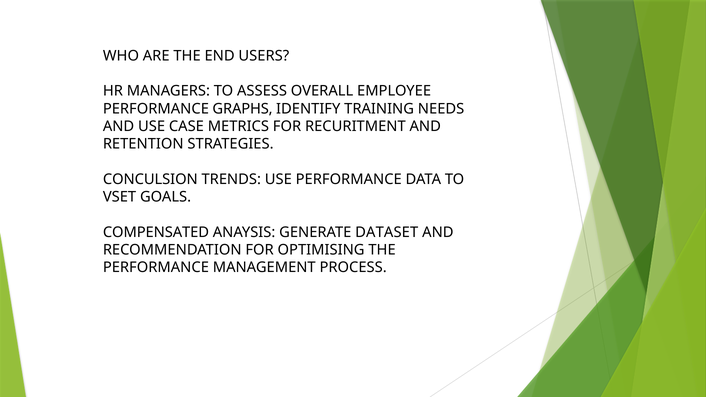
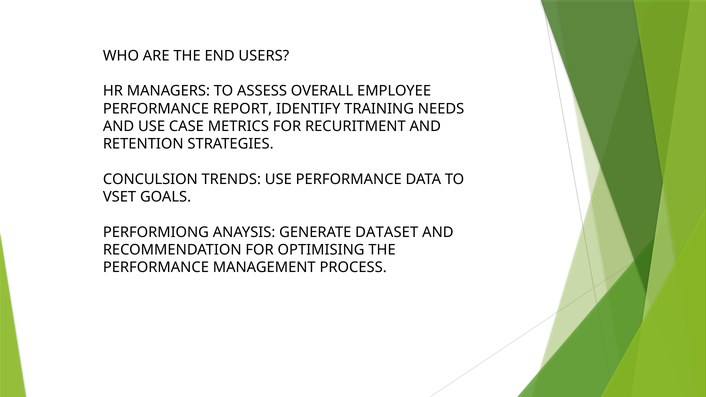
GRAPHS: GRAPHS -> REPORT (242, 109)
COMPENSATED: COMPENSATED -> PERFORMIONG (156, 232)
